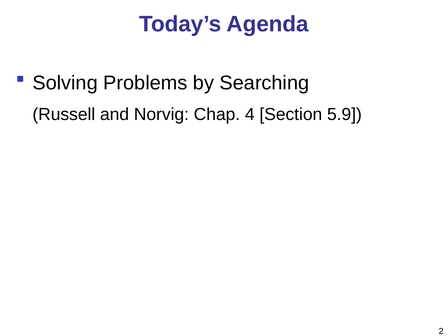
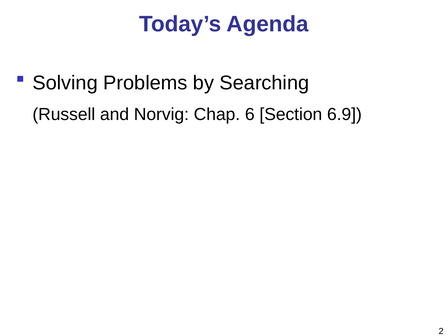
4: 4 -> 6 (250, 114)
5.9: 5.9 -> 6.9 (344, 114)
